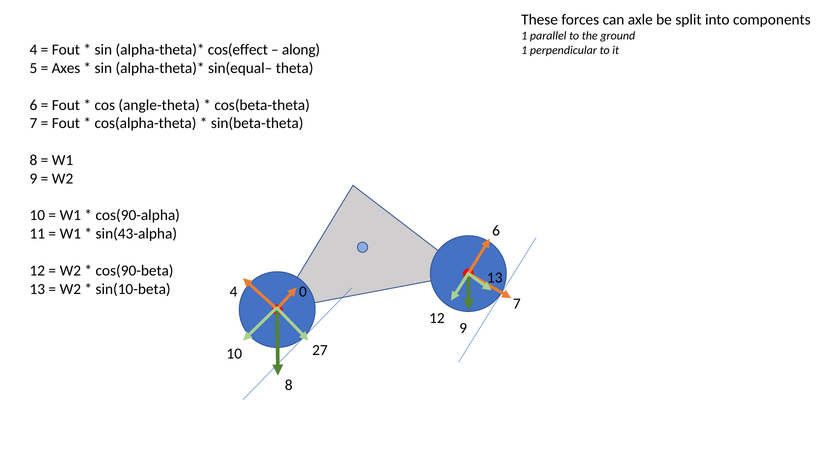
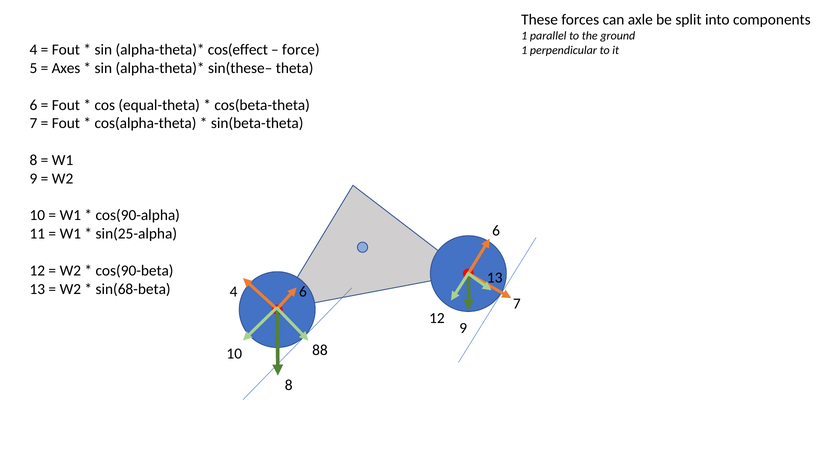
along: along -> force (301, 50)
sin(equal–: sin(equal– -> sin(these– (240, 68)
angle-theta: angle-theta -> equal-theta (159, 105)
sin(43-alpha: sin(43-alpha -> sin(25-alpha (136, 234)
sin(10-beta: sin(10-beta -> sin(68-beta (133, 289)
4 0: 0 -> 6 (303, 292)
27: 27 -> 88 (320, 351)
